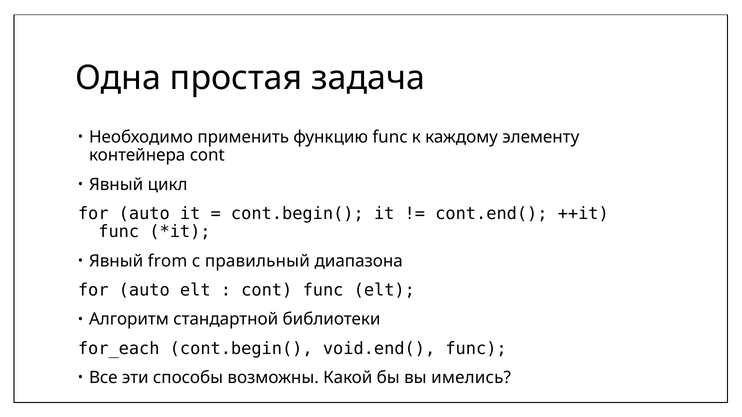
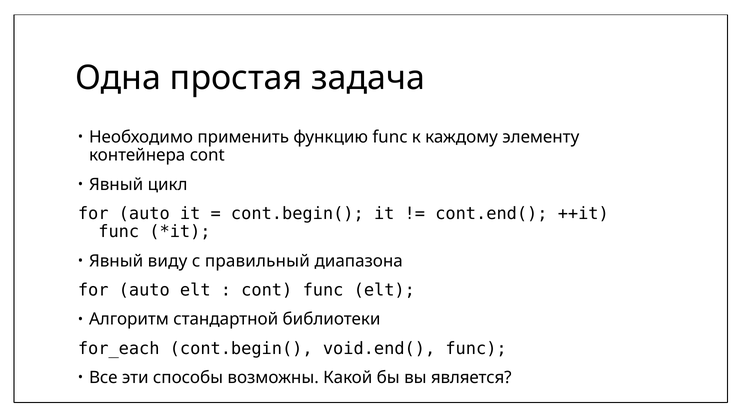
from: from -> виду (168, 261)
имелись: имелись -> является (471, 378)
